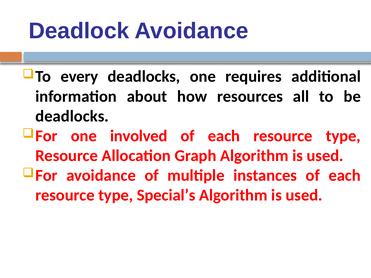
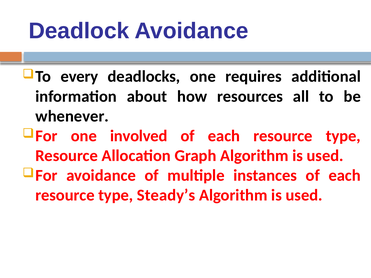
deadlocks: deadlocks -> whenever (72, 116)
Special’s: Special’s -> Steady’s (166, 195)
